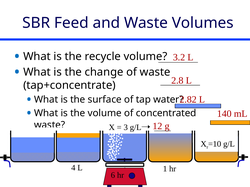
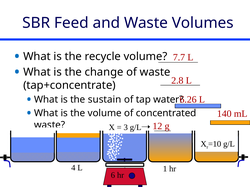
3.2: 3.2 -> 7.7 (179, 57)
2.82: 2.82 -> 6.26 (188, 100)
surface: surface -> sustain (105, 100)
